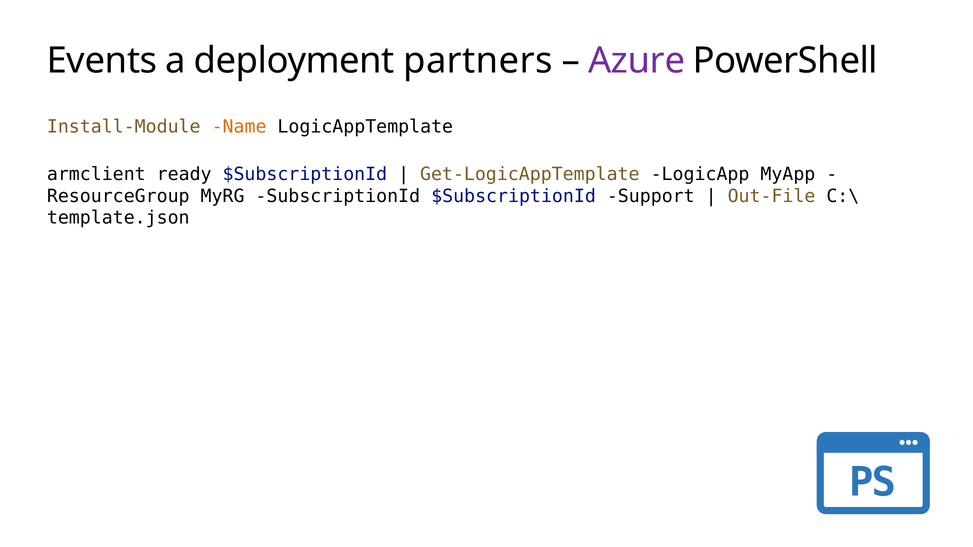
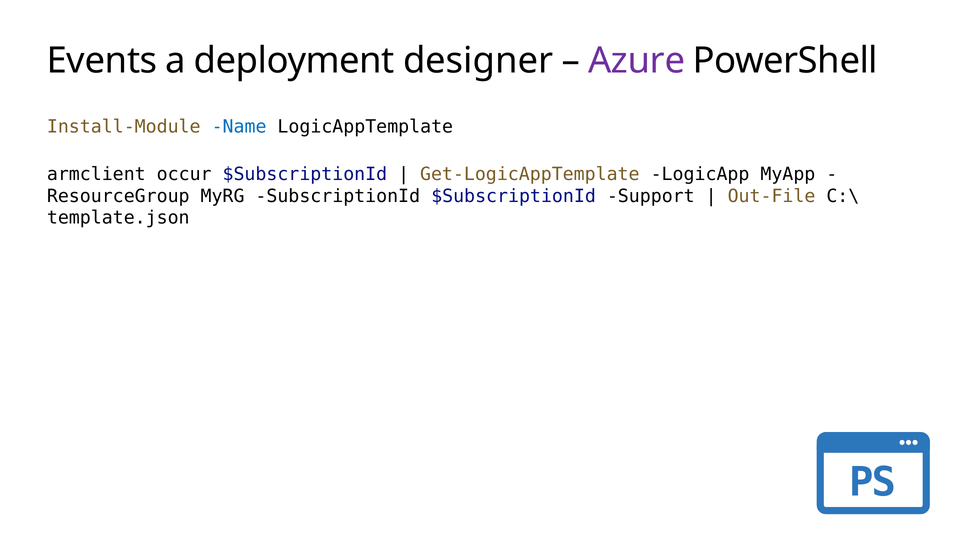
partners: partners -> designer (478, 61)
Name colour: orange -> blue (239, 127)
ready: ready -> occur (184, 174)
